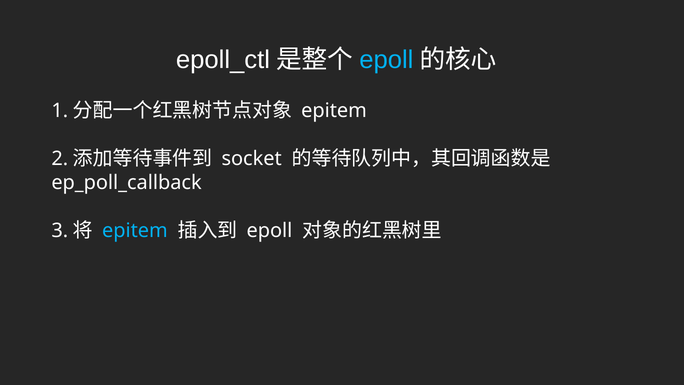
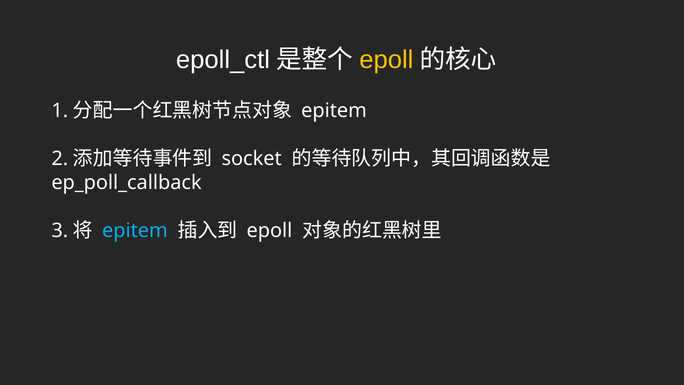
epoll colour: light blue -> yellow (386, 60)
